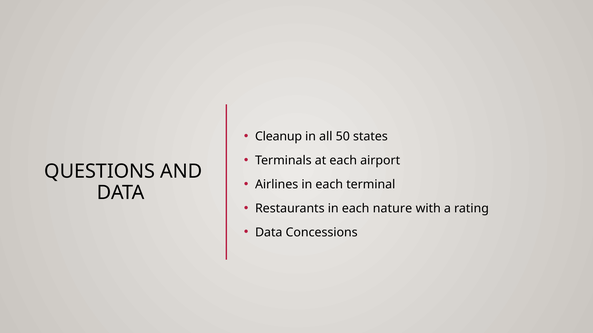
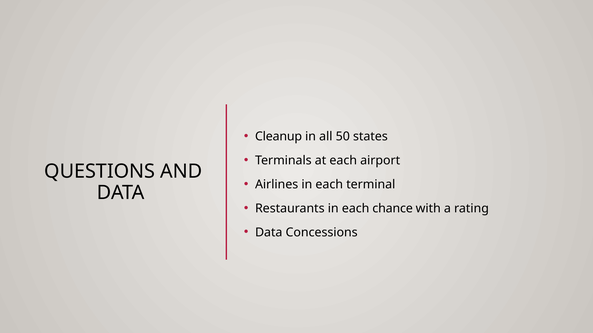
nature: nature -> chance (393, 209)
